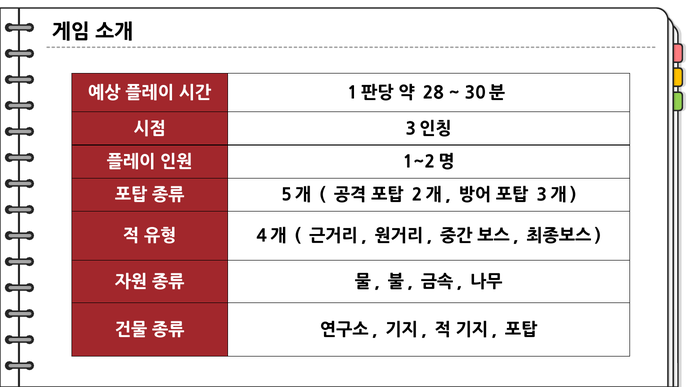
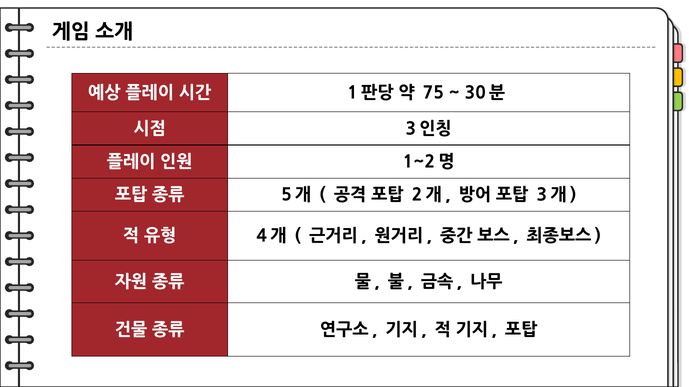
28: 28 -> 75 (433, 93)
